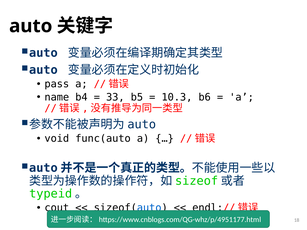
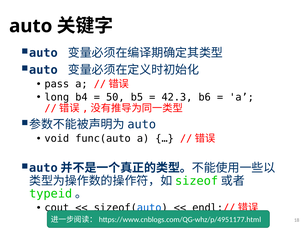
name: name -> long (57, 97)
33: 33 -> 50 (115, 97)
10.3: 10.3 -> 42.3 (177, 97)
